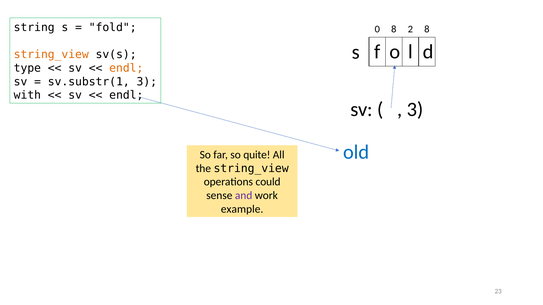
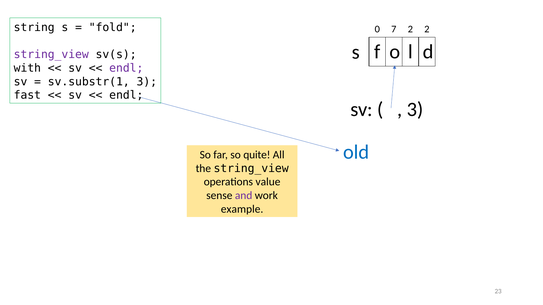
0 8: 8 -> 7 (394, 29)
2 8: 8 -> 2 (427, 29)
string_view colour: orange -> purple (51, 55)
type: type -> with (27, 68)
endl colour: orange -> purple (126, 68)
with: with -> fast (27, 95)
could: could -> value (268, 182)
